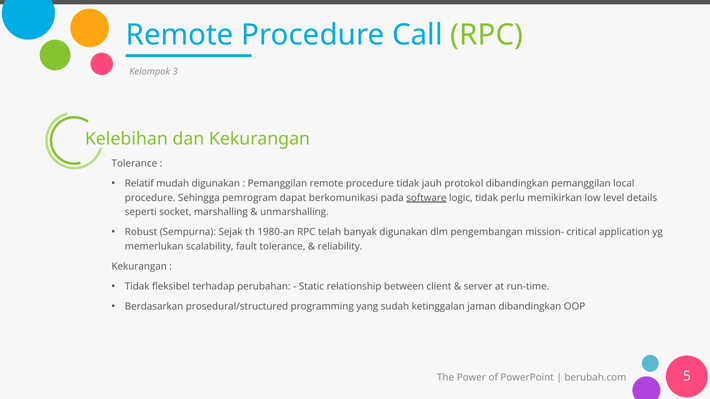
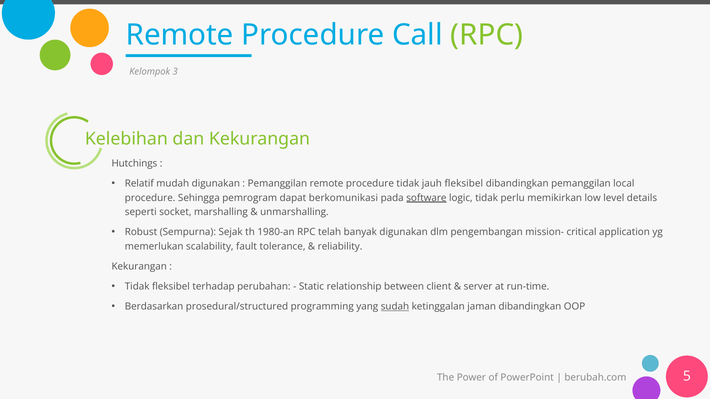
Tolerance: Tolerance -> Hutchings (134, 164)
jauh protokol: protokol -> fleksibel (464, 184)
sudah underline: none -> present (395, 307)
